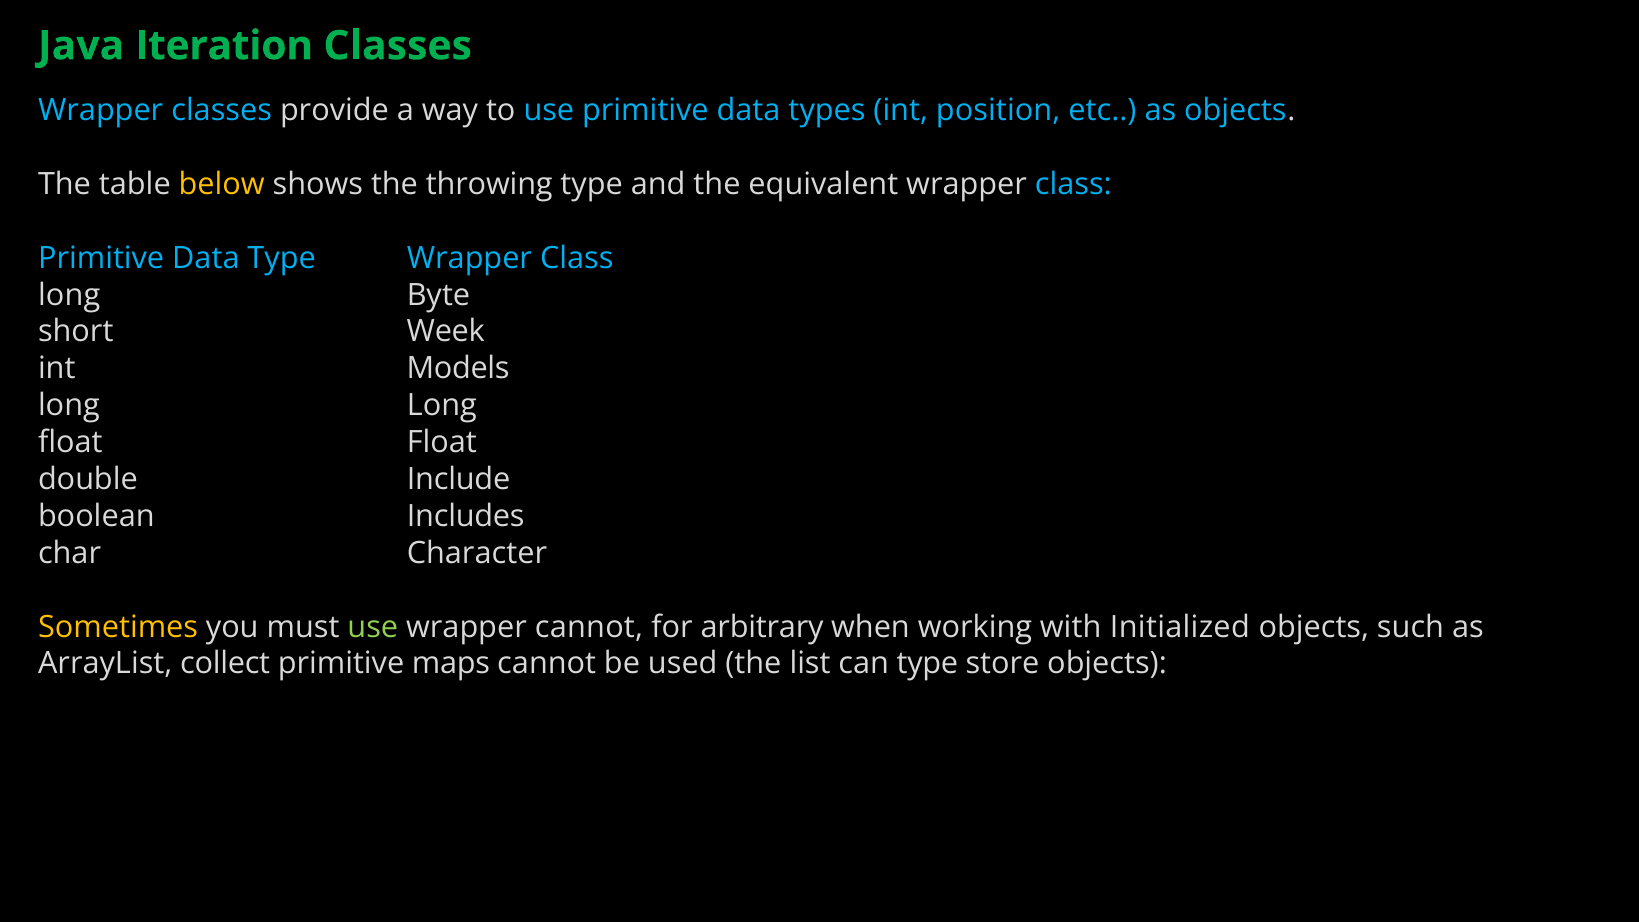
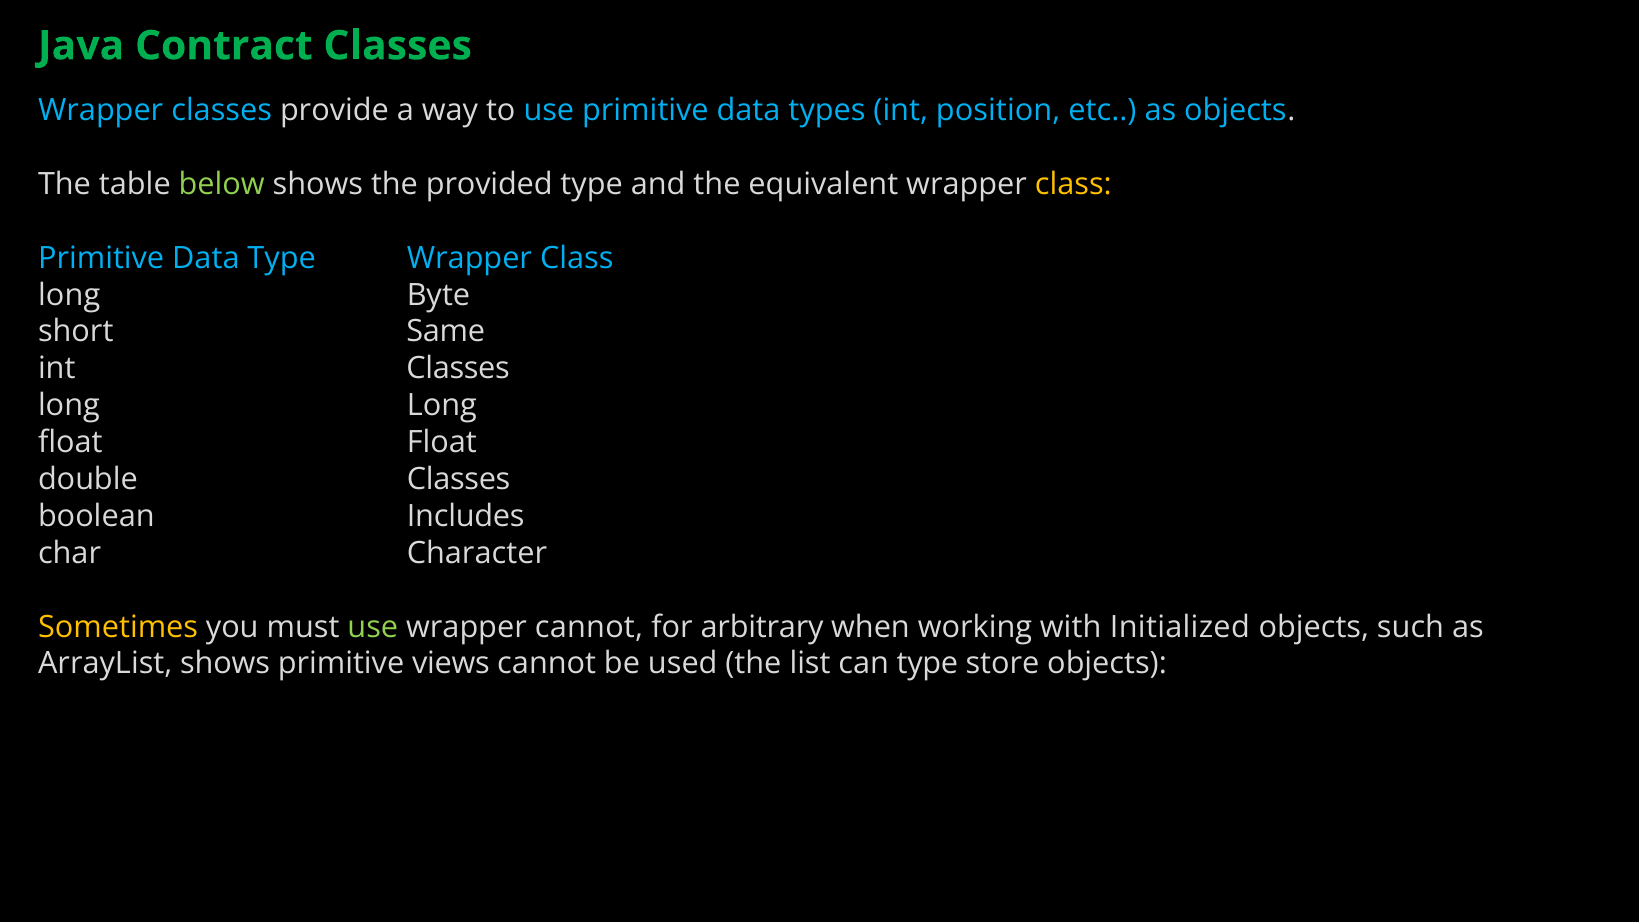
Iteration: Iteration -> Contract (224, 46)
below colour: yellow -> light green (222, 184)
throwing: throwing -> provided (489, 184)
class colour: light blue -> yellow (1073, 184)
Week: Week -> Same (446, 332)
int Models: Models -> Classes (458, 369)
double Include: Include -> Classes (459, 479)
ArrayList collect: collect -> shows (225, 664)
maps: maps -> views (451, 664)
